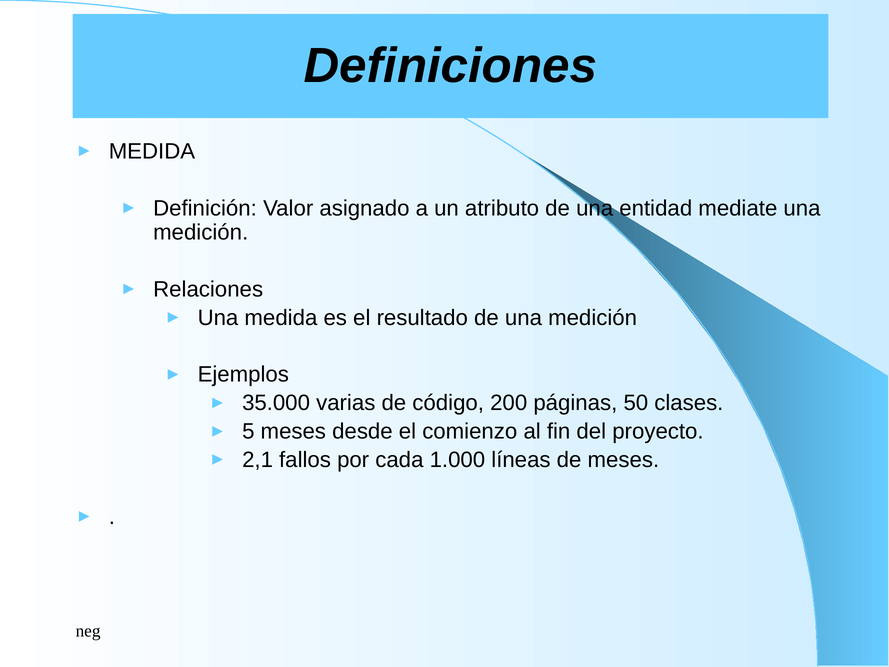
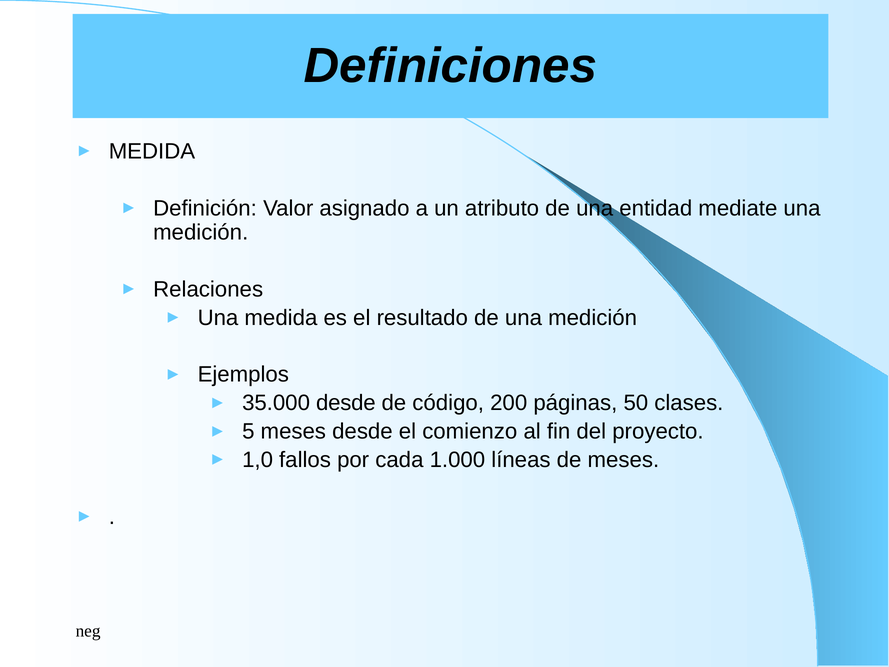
35.000 varias: varias -> desde (346, 403)
2,1: 2,1 -> 1,0 (258, 460)
